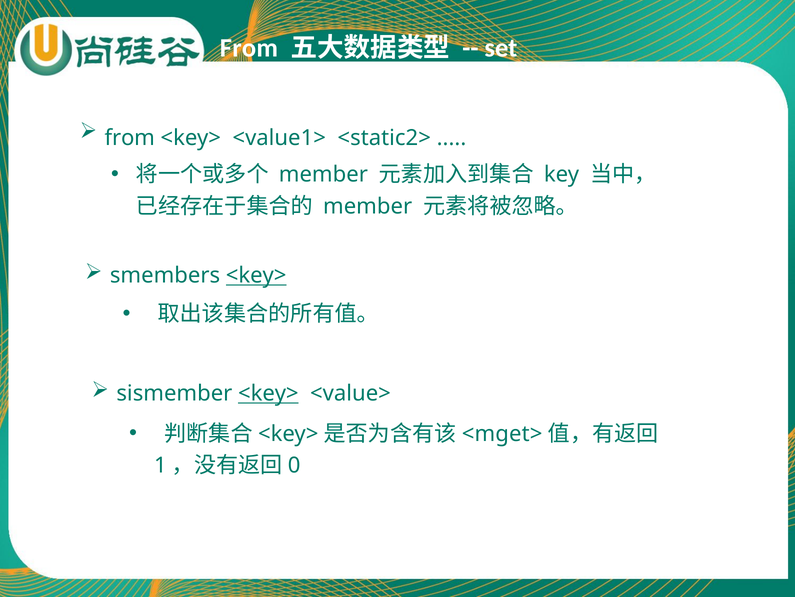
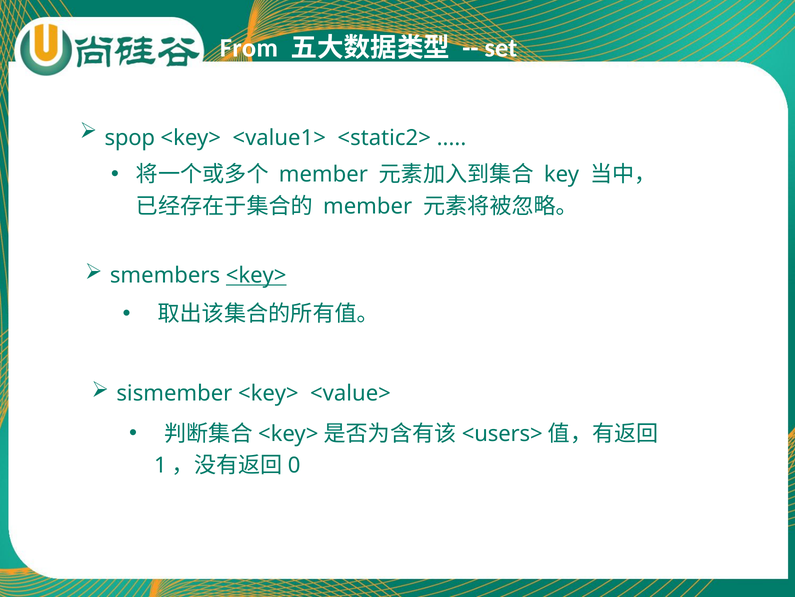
from: from -> spop (130, 138)
<key> underline: present -> none (268, 393)
<mget>: <mget> -> <users> (502, 433)
